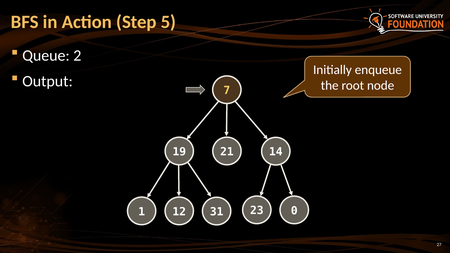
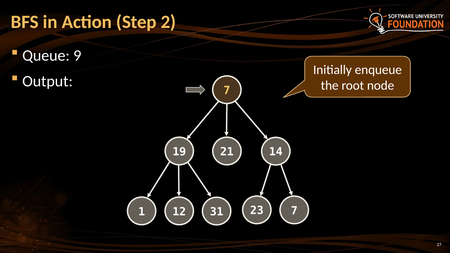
5: 5 -> 2 (168, 22)
2: 2 -> 9 (77, 55)
23 0: 0 -> 7 (294, 211)
